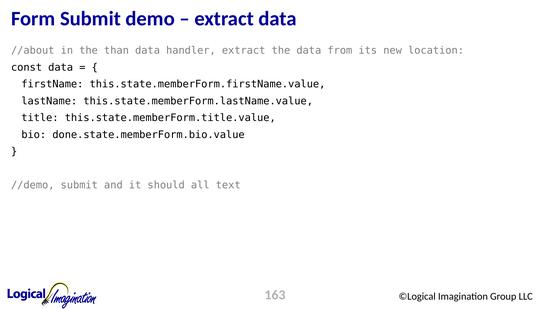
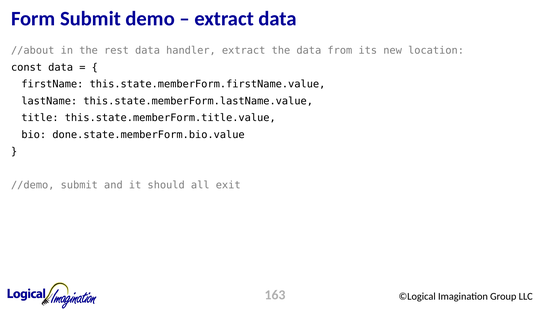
than: than -> rest (116, 51)
text: text -> exit (228, 185)
